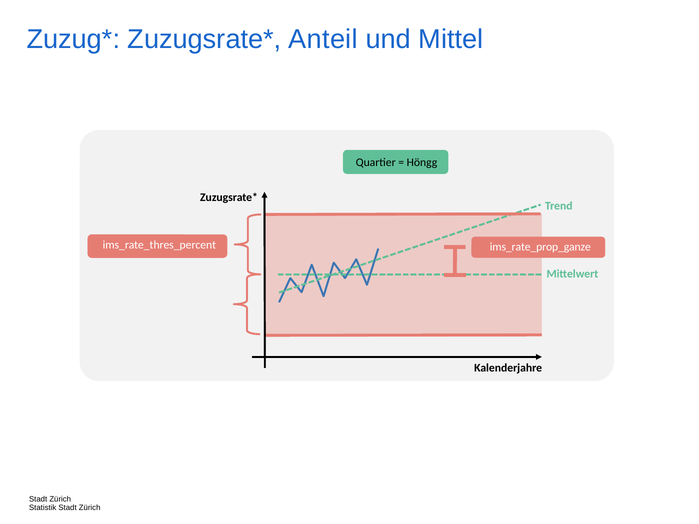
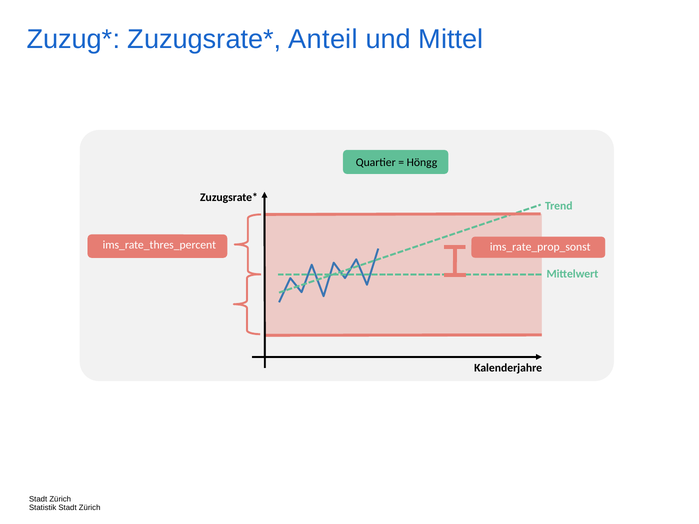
ims_rate_prop_ganze: ims_rate_prop_ganze -> ims_rate_prop_sonst (540, 247)
